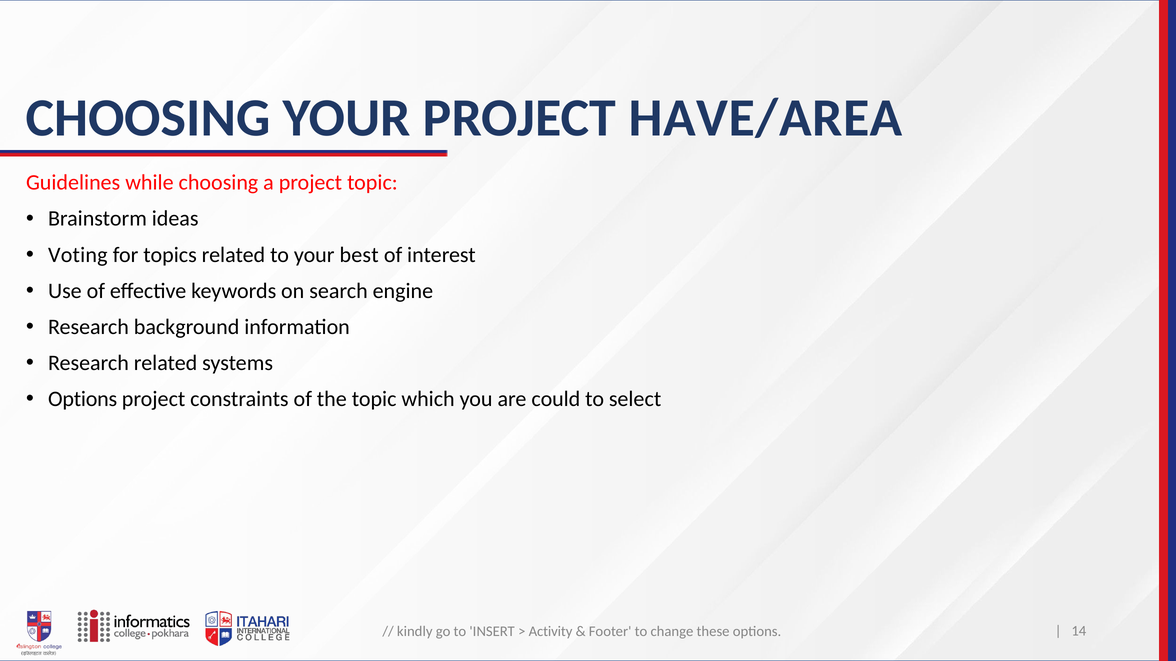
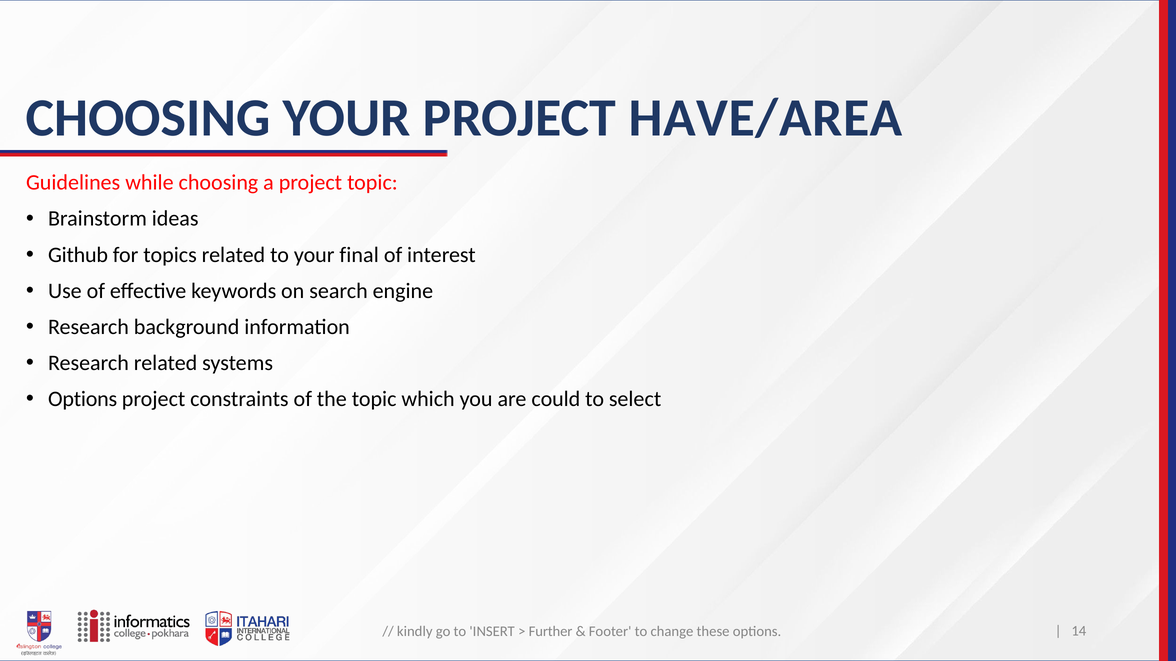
Voting: Voting -> Github (78, 255)
best: best -> final (359, 255)
Activity: Activity -> Further (551, 632)
